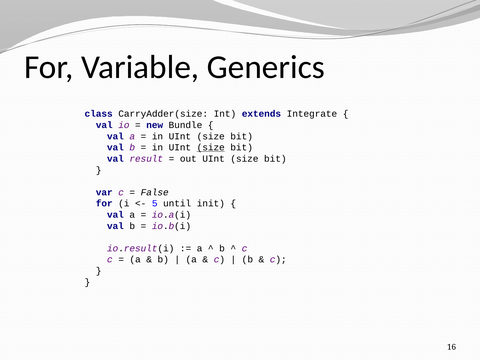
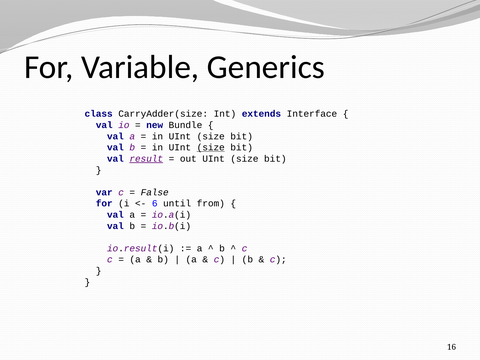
Integrate: Integrate -> Interface (312, 114)
result underline: none -> present (146, 159)
5: 5 -> 6 (155, 204)
init: init -> from (211, 204)
